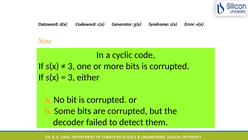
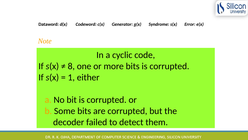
3: 3 -> 8 (71, 66)
3: 3 -> 1 (71, 77)
